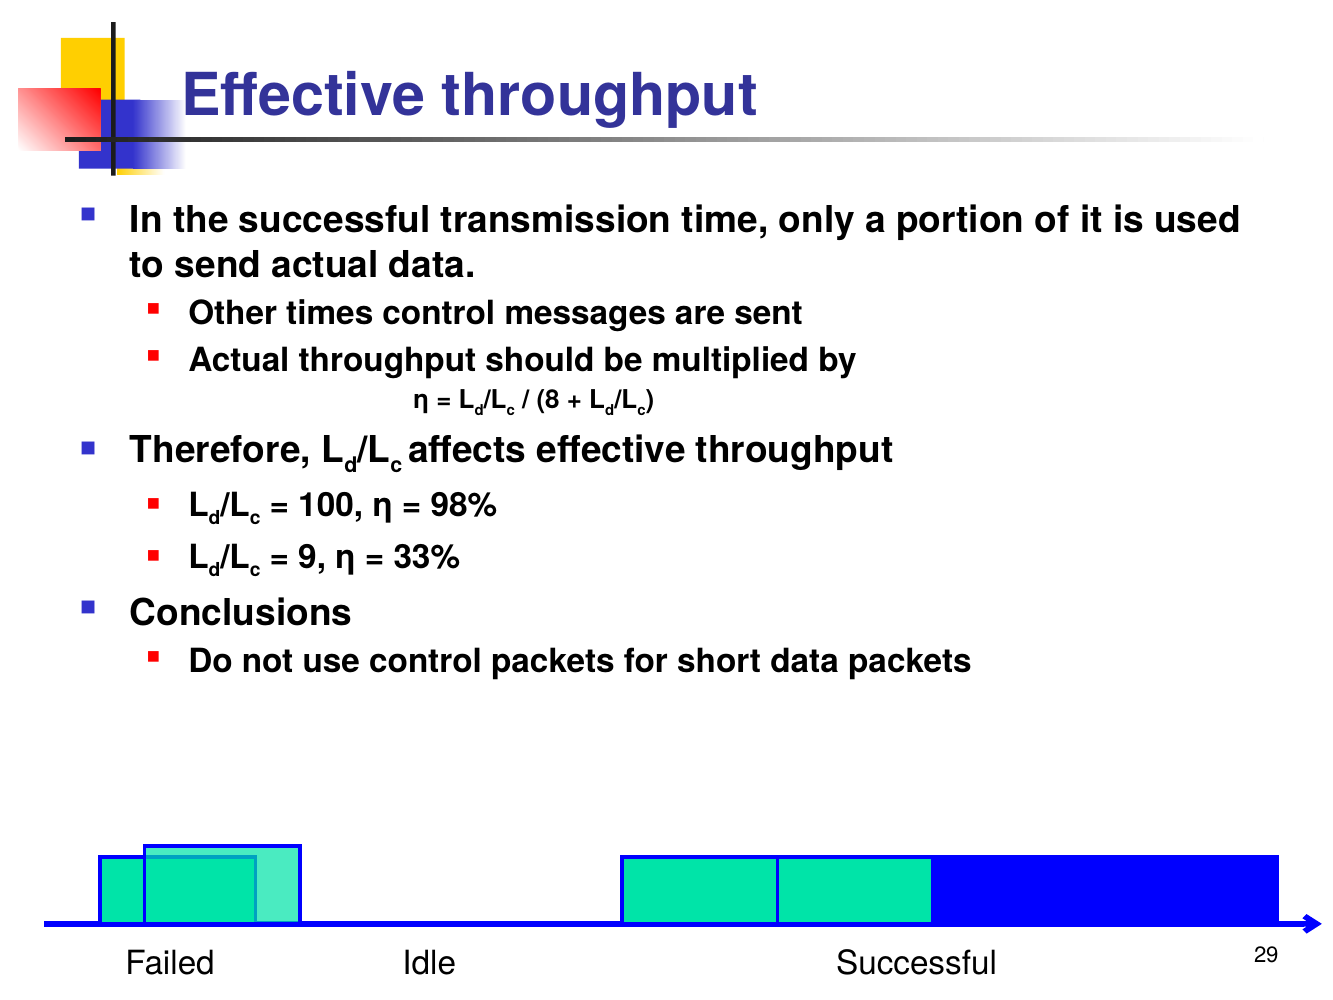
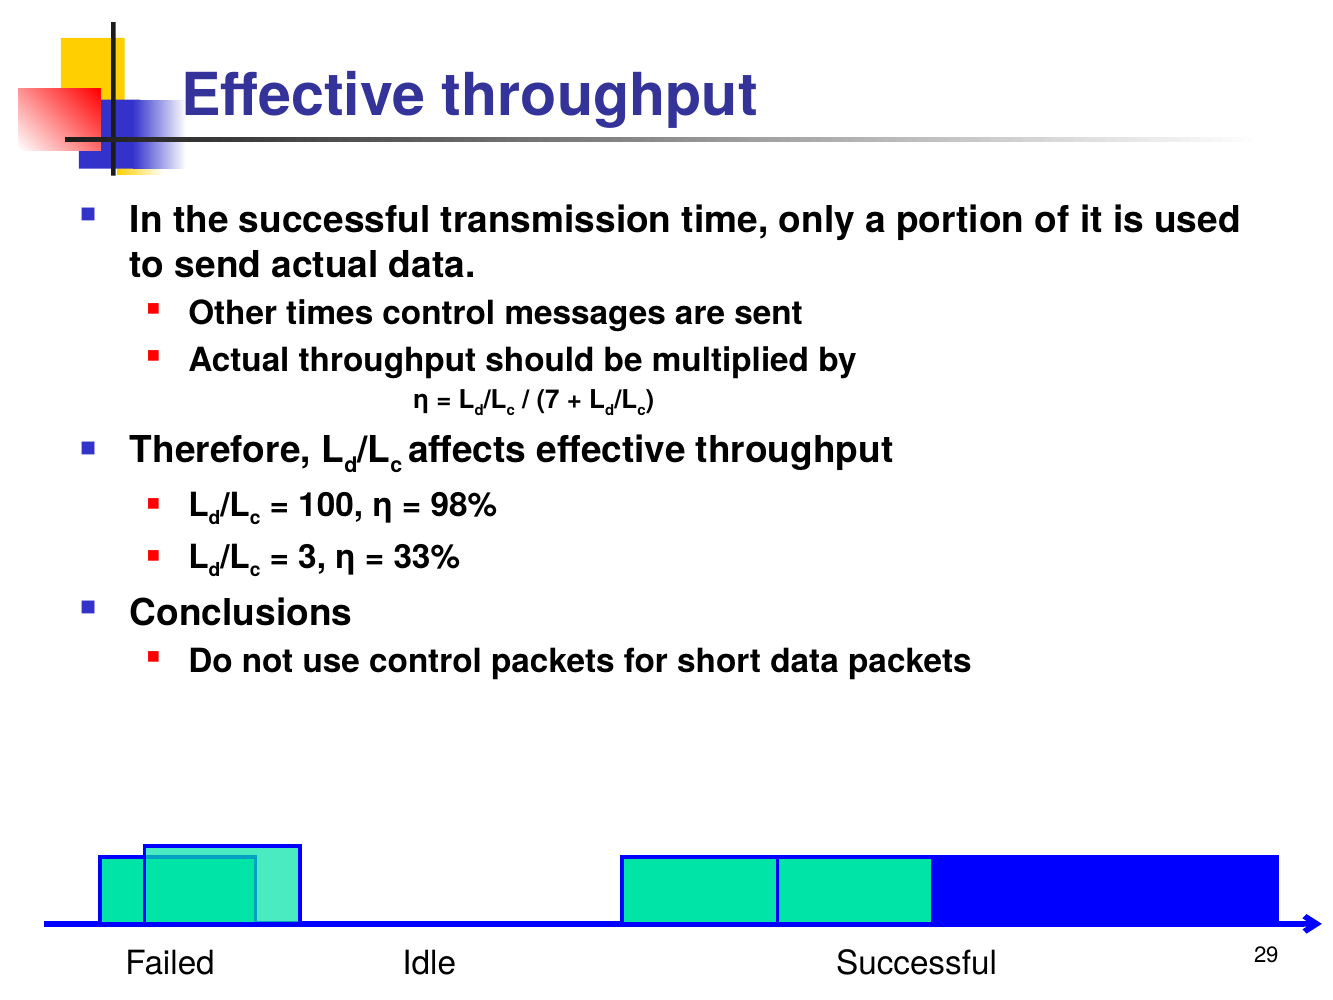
8: 8 -> 7 (548, 400)
9: 9 -> 3 (312, 557)
